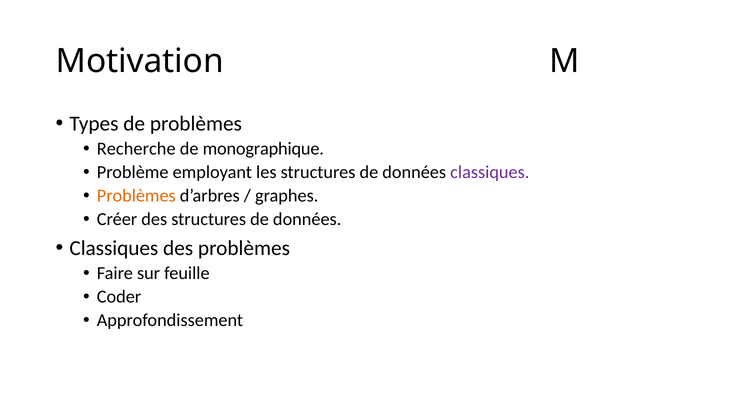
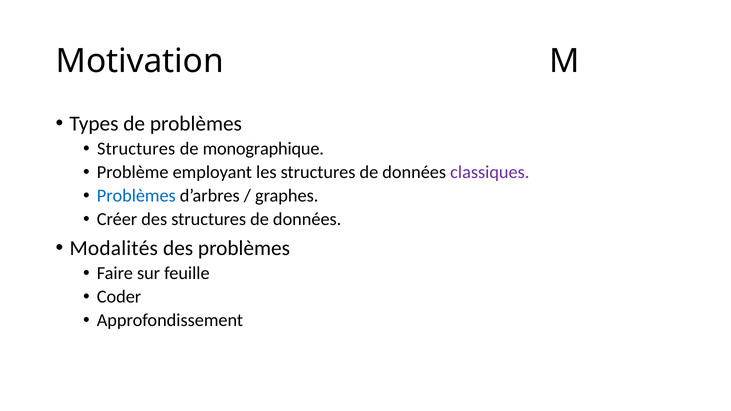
Recherche: Recherche -> Structures (136, 149)
Problèmes colour: orange -> blue (136, 196)
Classiques: Classiques -> Modalités (114, 248)
